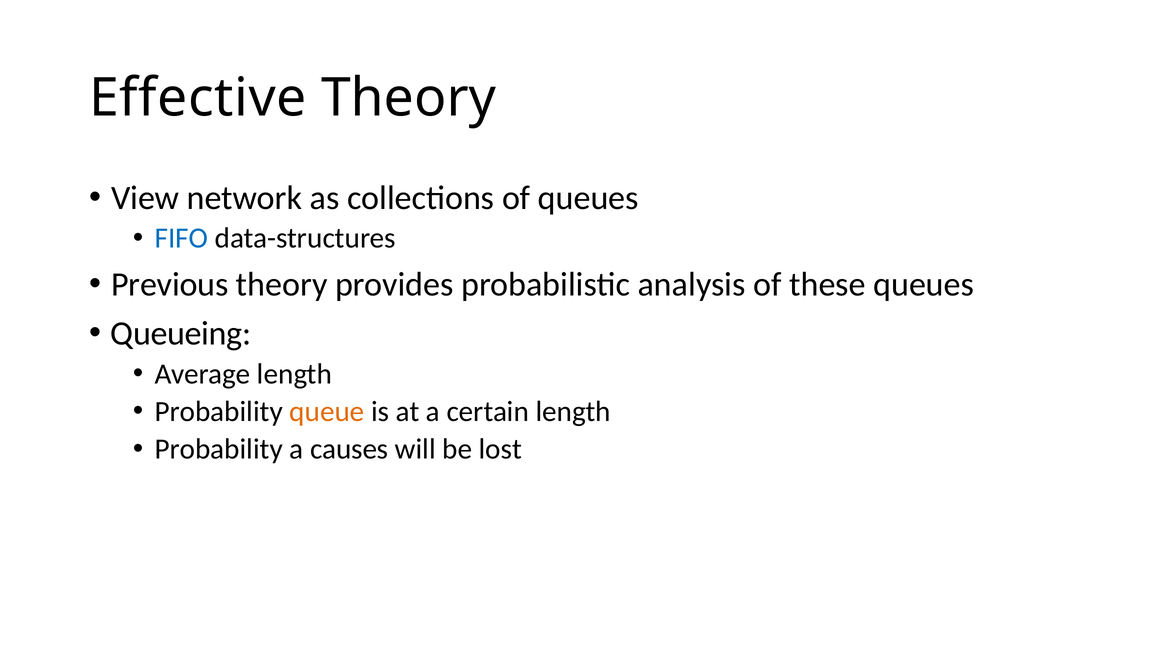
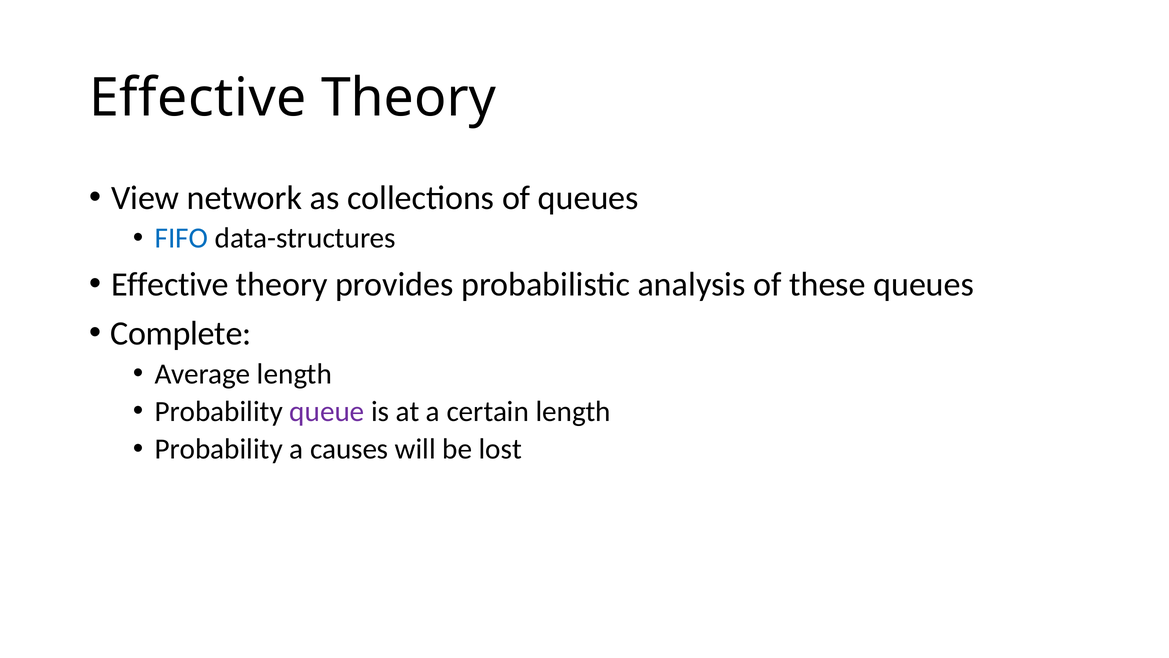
Previous: Previous -> Effective (170, 284)
Queueing: Queueing -> Complete (181, 333)
queue colour: orange -> purple (327, 411)
